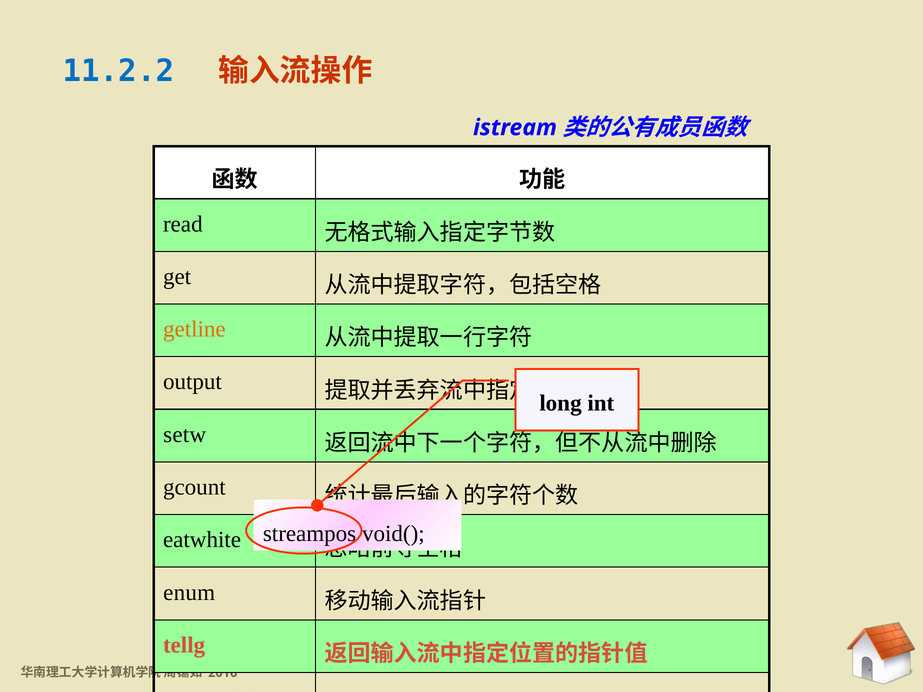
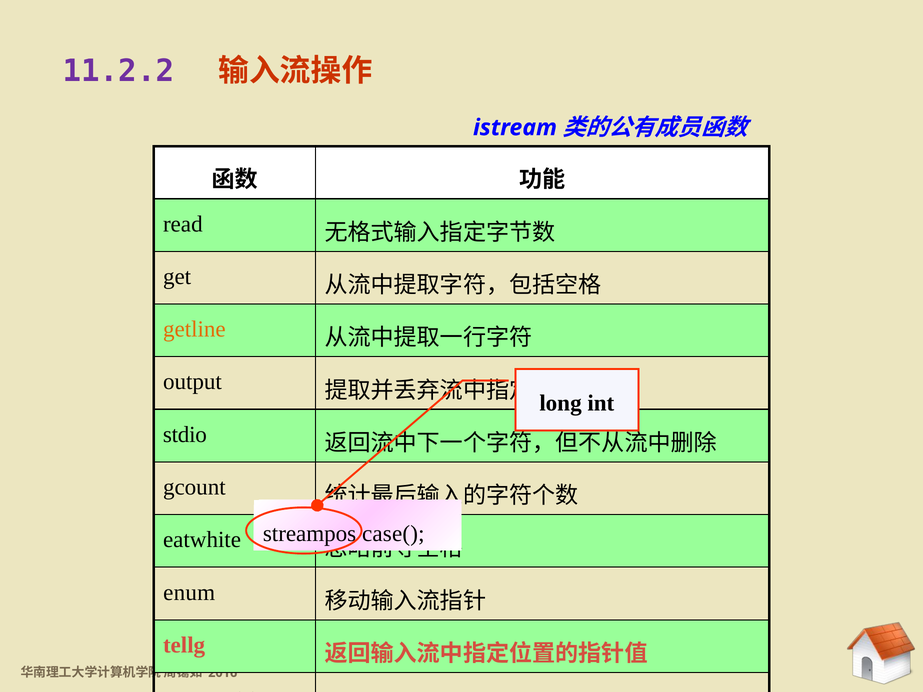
11.2.2 colour: blue -> purple (118, 71)
setw: setw -> stdio (185, 435)
void(: void( -> case( (393, 534)
